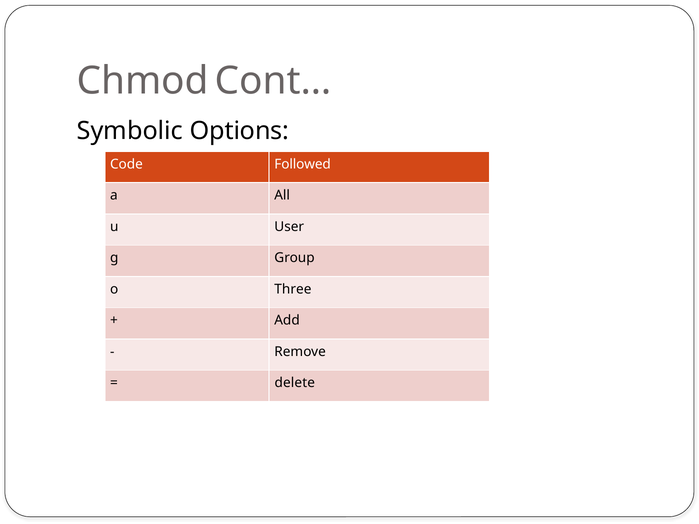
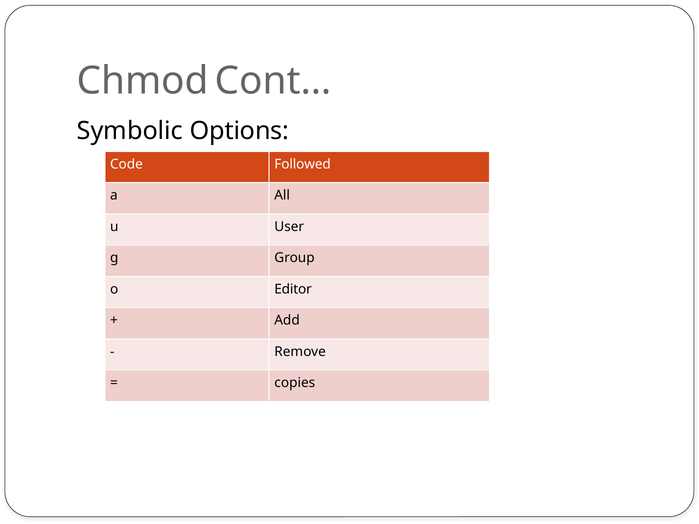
Three: Three -> Editor (293, 289)
delete: delete -> copies (295, 383)
